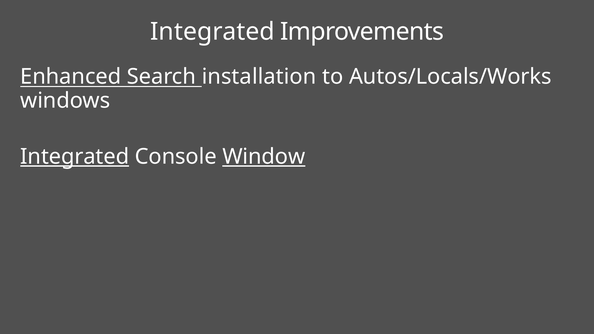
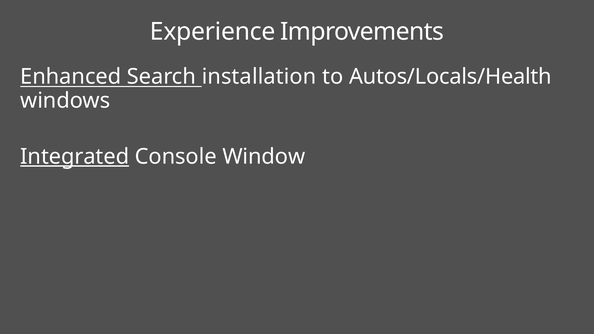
Integrated: Integrated -> Experience (213, 32)
Autos/Locals/Works: Autos/Locals/Works -> Autos/Locals/Health (450, 77)
Window underline: present -> none (264, 157)
